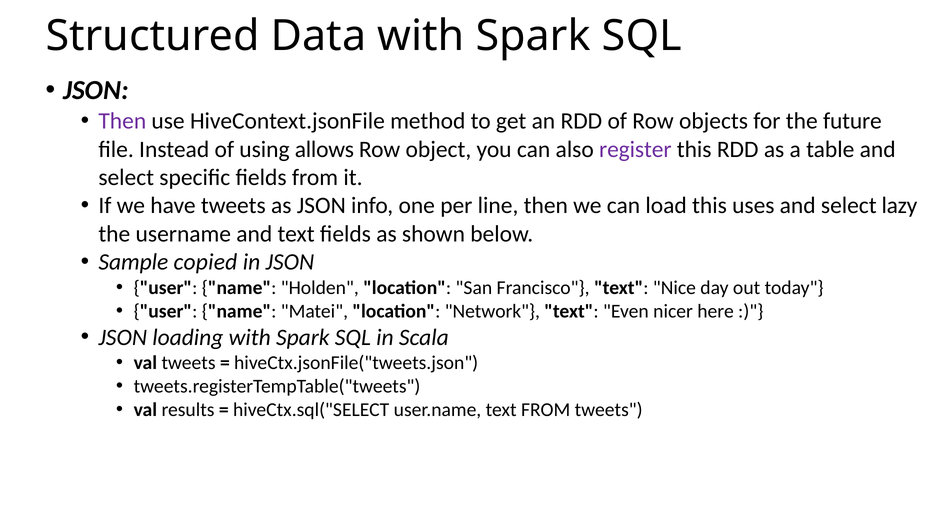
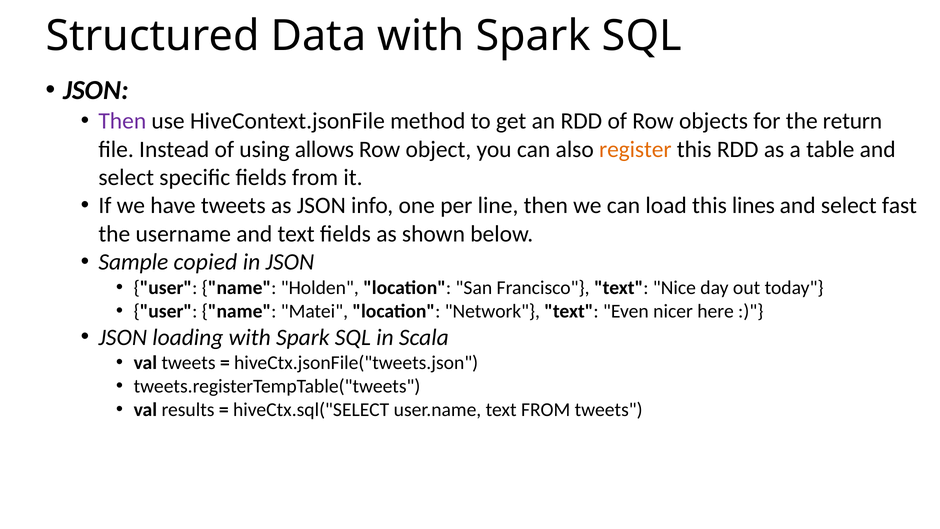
future: future -> return (852, 121)
register colour: purple -> orange (635, 149)
uses: uses -> lines (753, 206)
lazy: lazy -> fast (899, 206)
